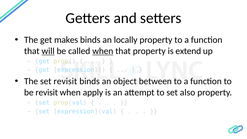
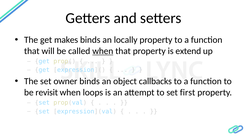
will underline: present -> none (48, 51)
set revisit: revisit -> owner (65, 81)
between: between -> callbacks (155, 81)
apply: apply -> loops (93, 92)
also: also -> first (188, 92)
